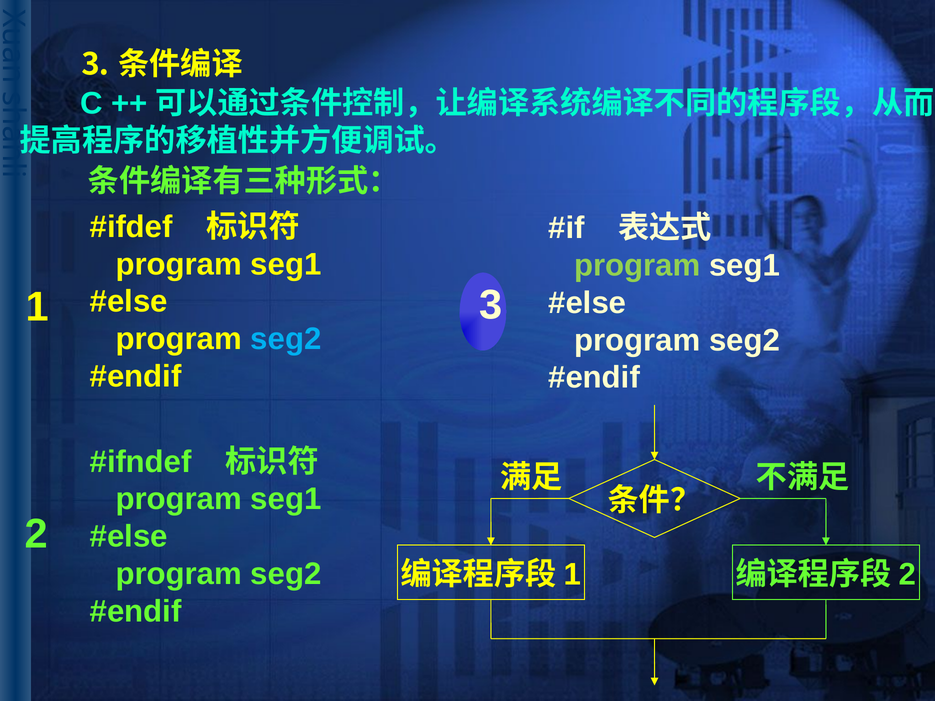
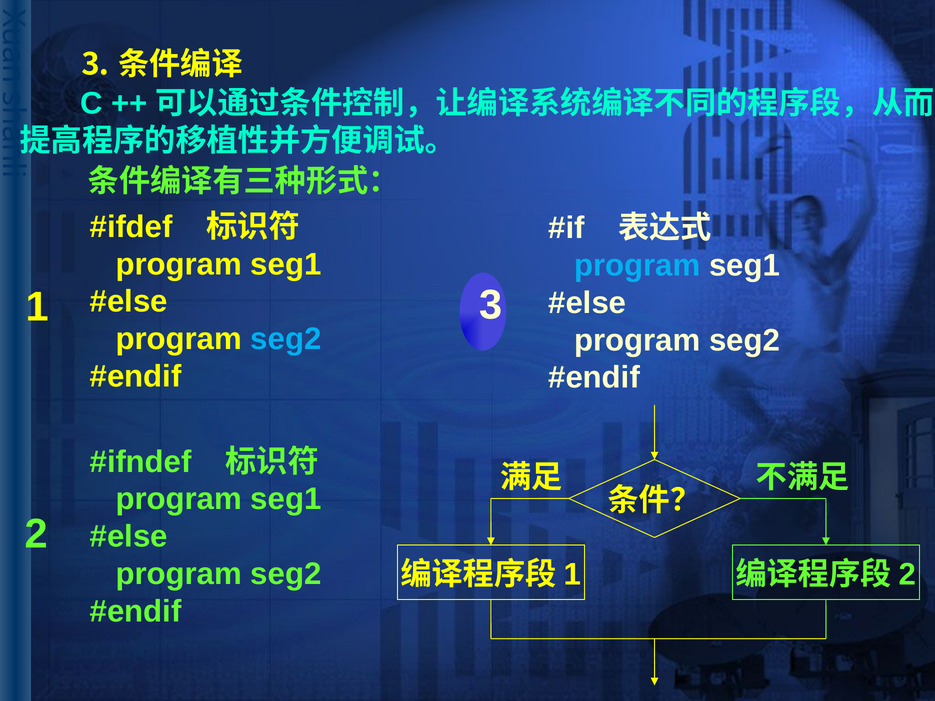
program colour: light green -> light blue (637, 266)
